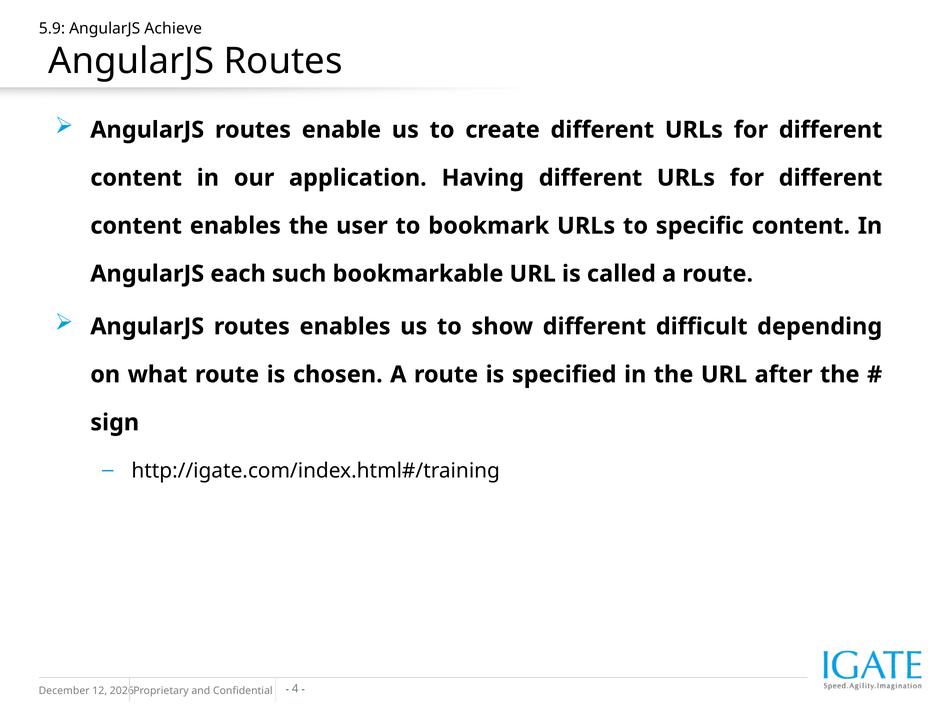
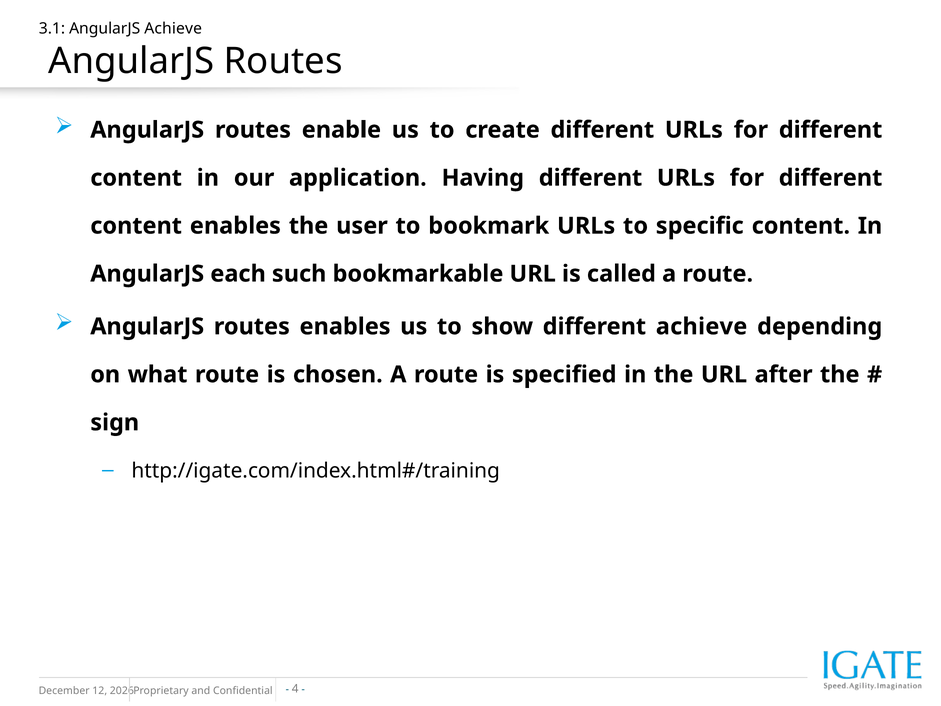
5.9: 5.9 -> 3.1 (52, 29)
different difficult: difficult -> achieve (702, 326)
